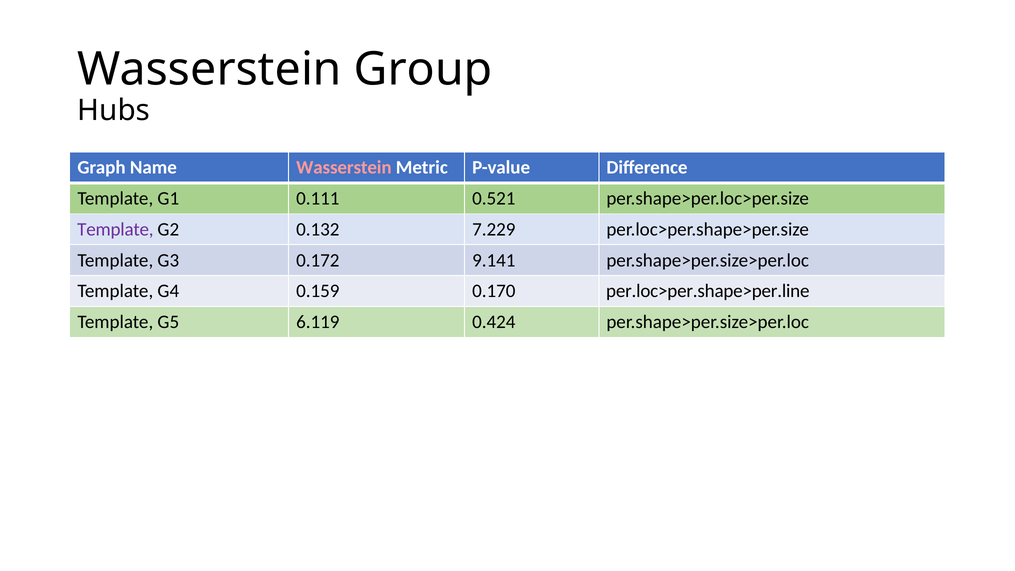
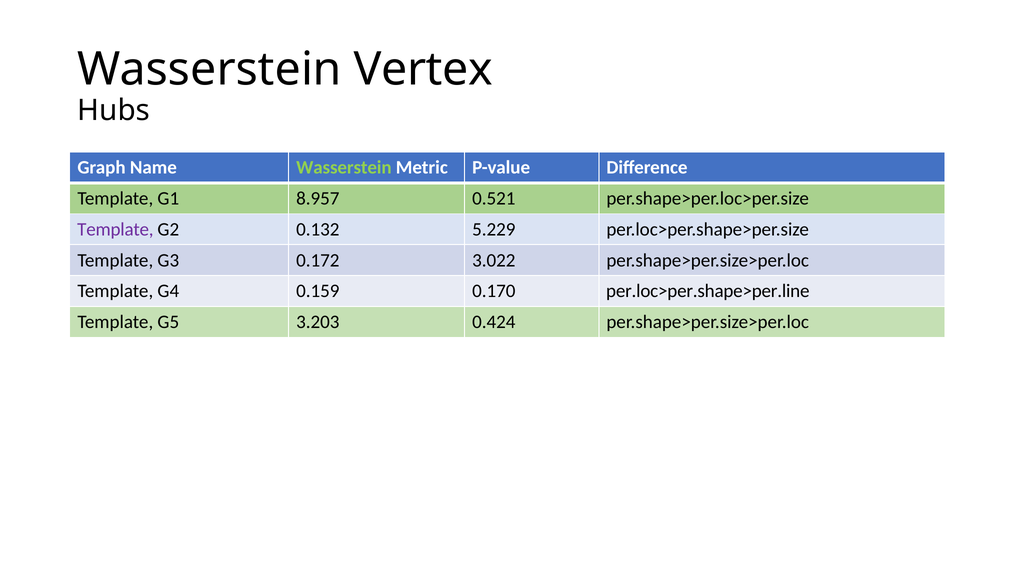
Group: Group -> Vertex (423, 69)
Wasserstein colour: pink -> light green (344, 168)
0.111: 0.111 -> 8.957 (318, 199)
7.229: 7.229 -> 5.229 (494, 229)
9.141: 9.141 -> 3.022 (494, 260)
6.119: 6.119 -> 3.203 (318, 322)
